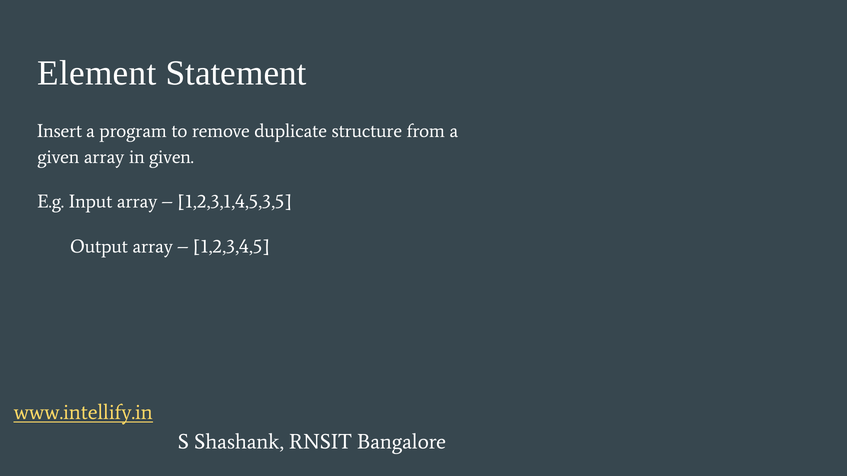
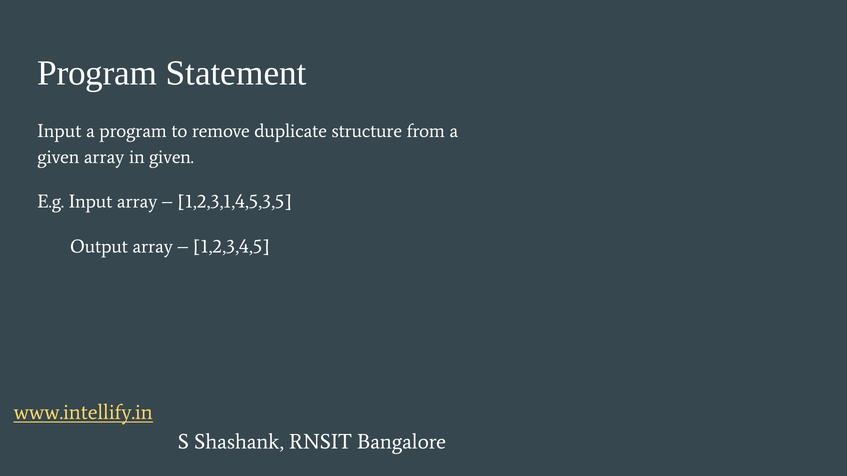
Element: Element -> Program (97, 73)
Insert: Insert -> Input (59, 131)
